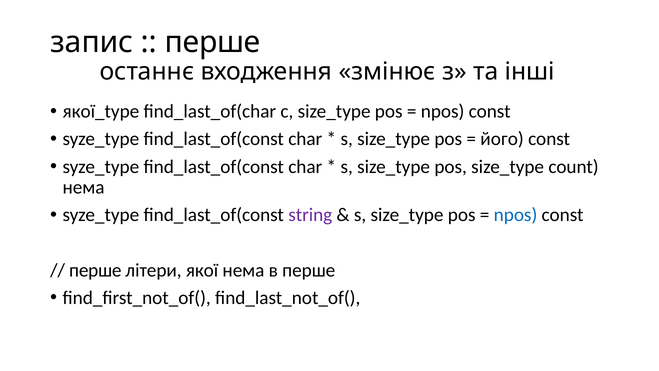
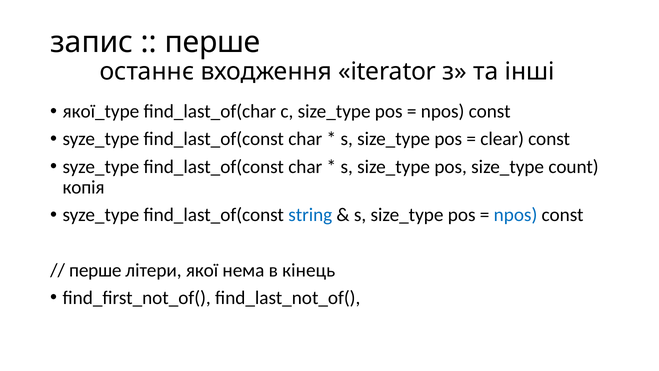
змінює: змінює -> iterator (387, 72)
його: його -> clear (502, 139)
нема: нема -> копія (84, 187)
string colour: purple -> blue (310, 215)
в перше: перше -> кінець (309, 270)
